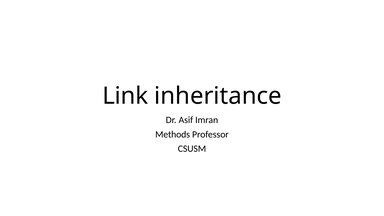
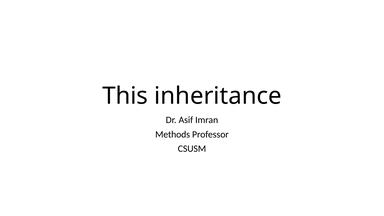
Link: Link -> This (125, 96)
